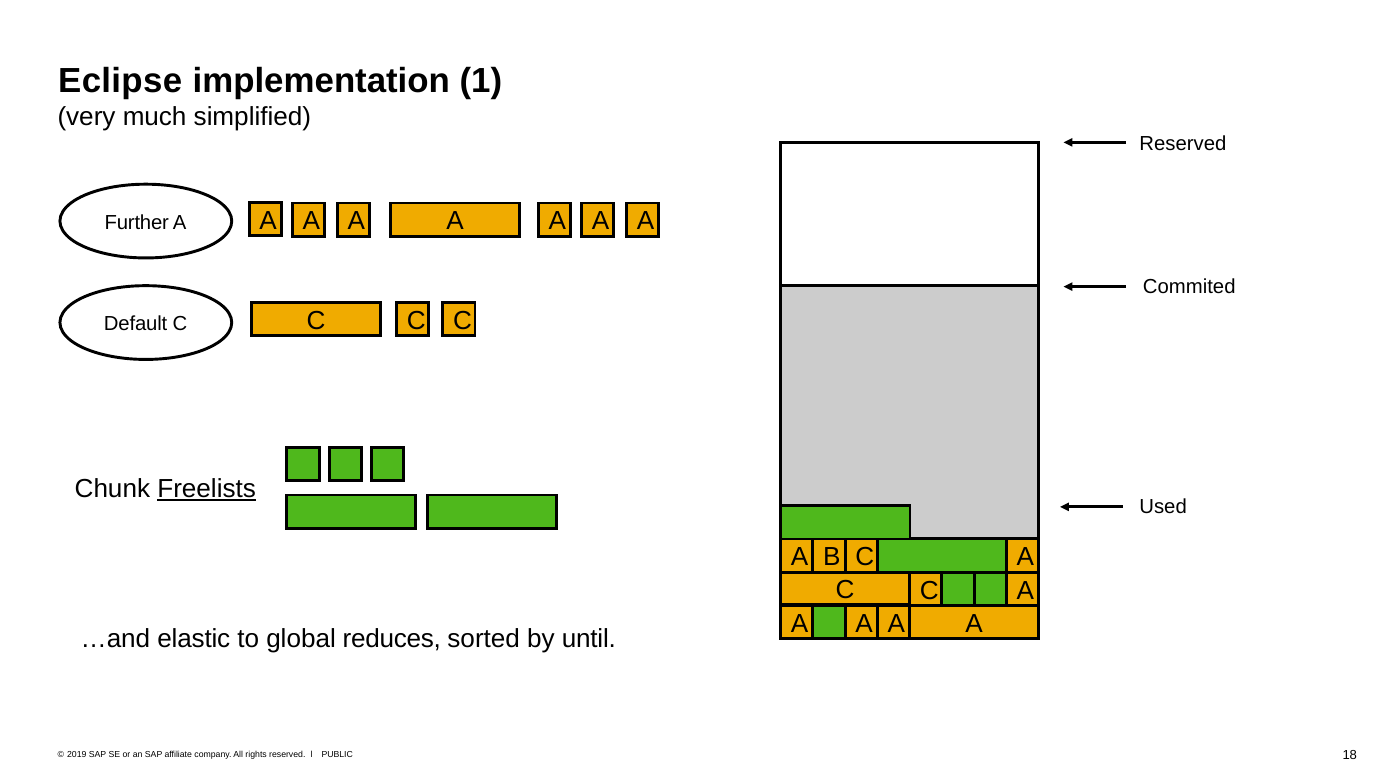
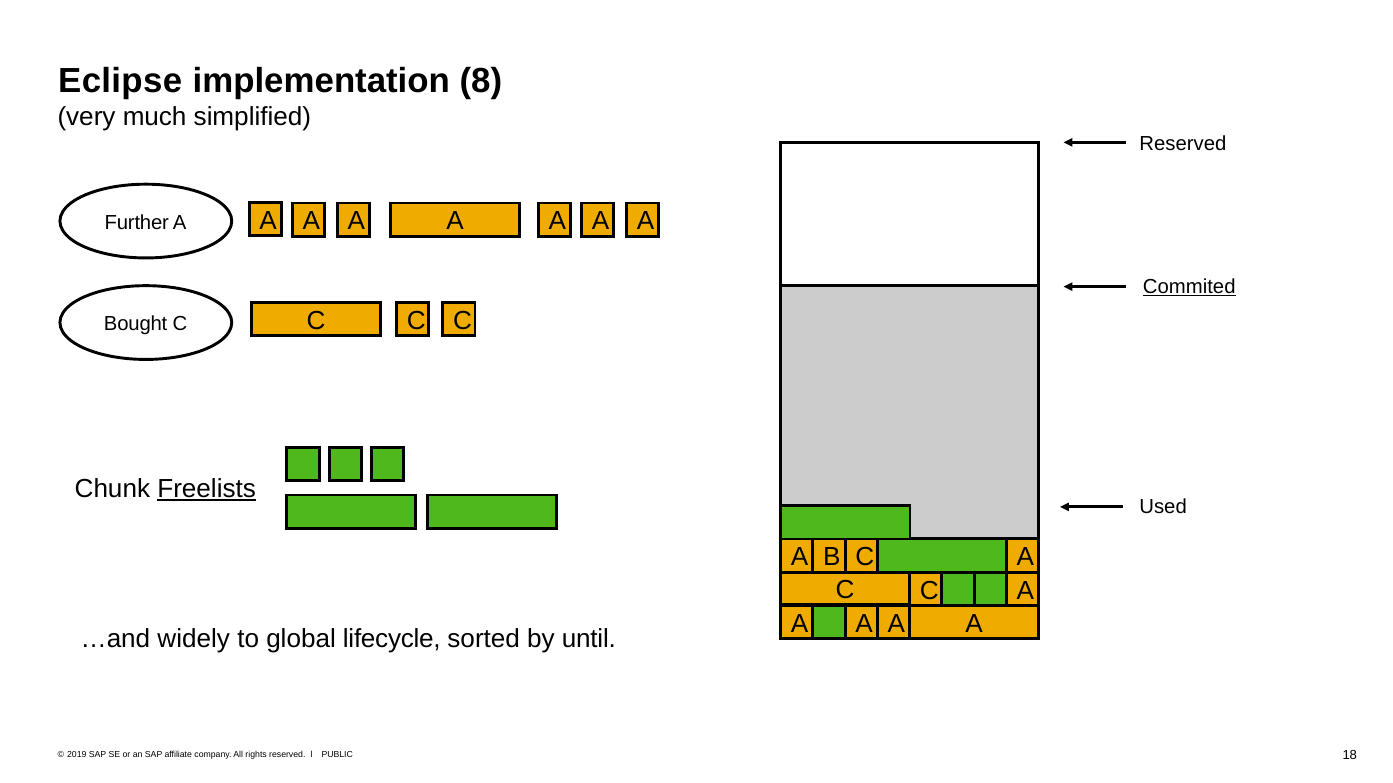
1: 1 -> 8 (481, 81)
Commited underline: none -> present (1189, 287)
Default: Default -> Bought (136, 324)
elastic: elastic -> widely (194, 639)
reduces: reduces -> lifecycle (392, 639)
